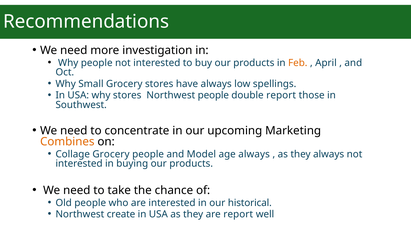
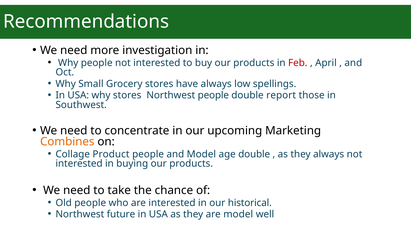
Feb colour: orange -> red (298, 63)
Collage Grocery: Grocery -> Product (111, 154)
age always: always -> double (254, 154)
create: create -> future (121, 214)
are report: report -> model (238, 214)
